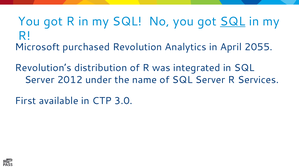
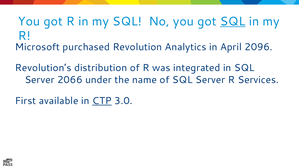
2055: 2055 -> 2096 (259, 47)
2012: 2012 -> 2066 (70, 80)
CTP underline: none -> present (102, 101)
